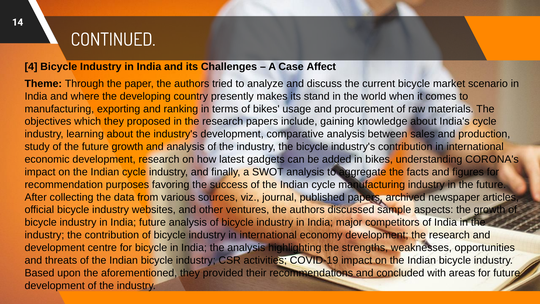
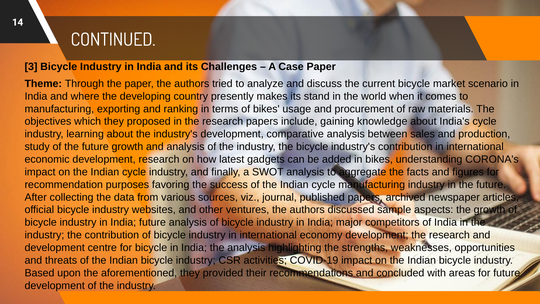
4: 4 -> 3 (31, 67)
Case Affect: Affect -> Paper (321, 67)
